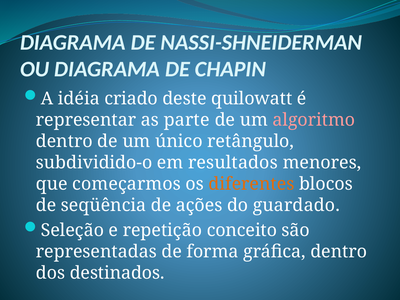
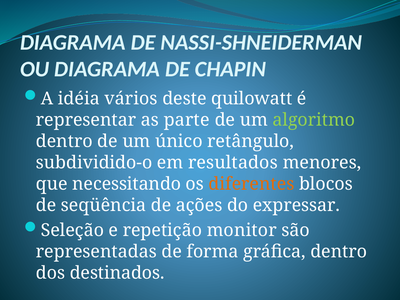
criado: criado -> vários (131, 99)
algoritmo colour: pink -> light green (314, 120)
começarmos: começarmos -> necessitando (127, 184)
guardado: guardado -> expressar (296, 205)
conceito: conceito -> monitor (242, 230)
